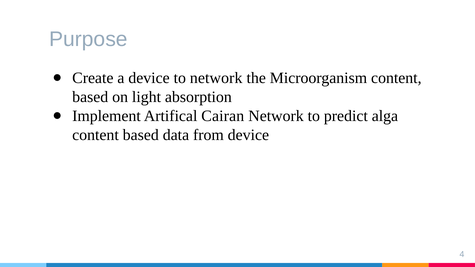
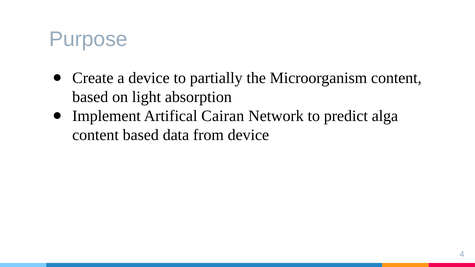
to network: network -> partially (216, 78)
